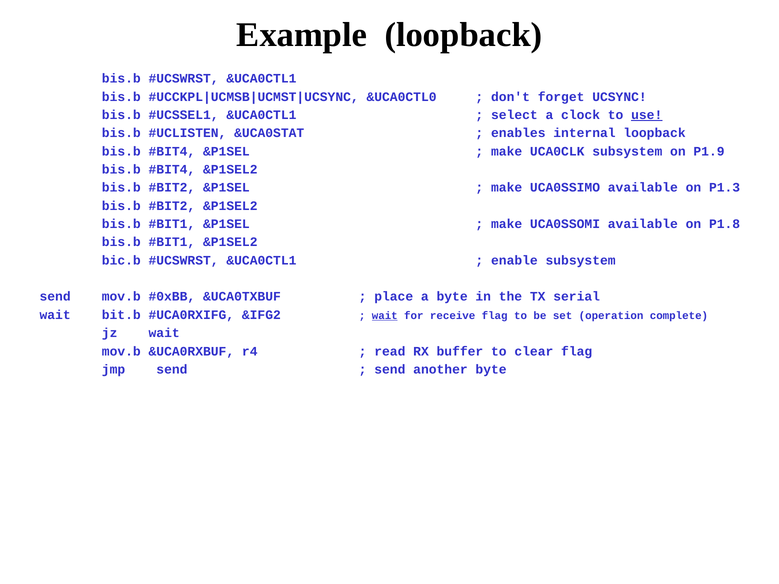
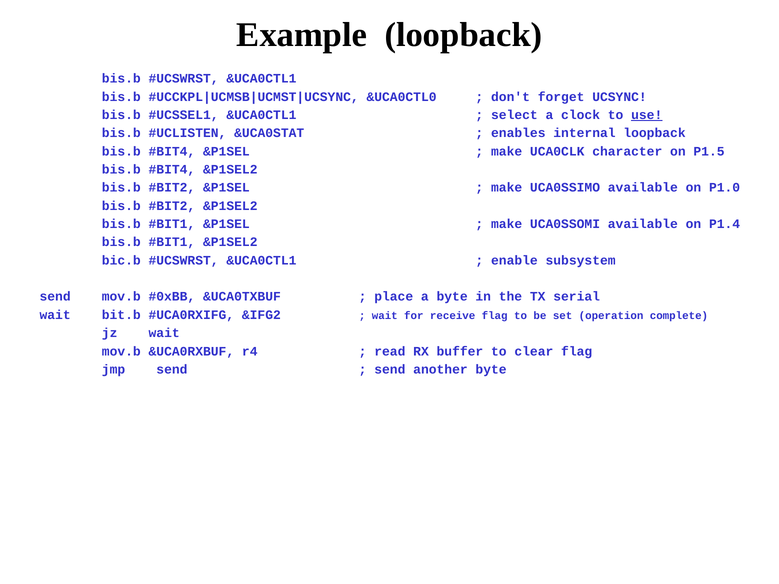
UCA0CLK subsystem: subsystem -> character (627, 151)
P1.9: P1.9 -> P1.5 (709, 151)
P1.3: P1.3 -> P1.0 (725, 188)
P1.8: P1.8 -> P1.4 (725, 224)
wait underline: present -> none (385, 316)
